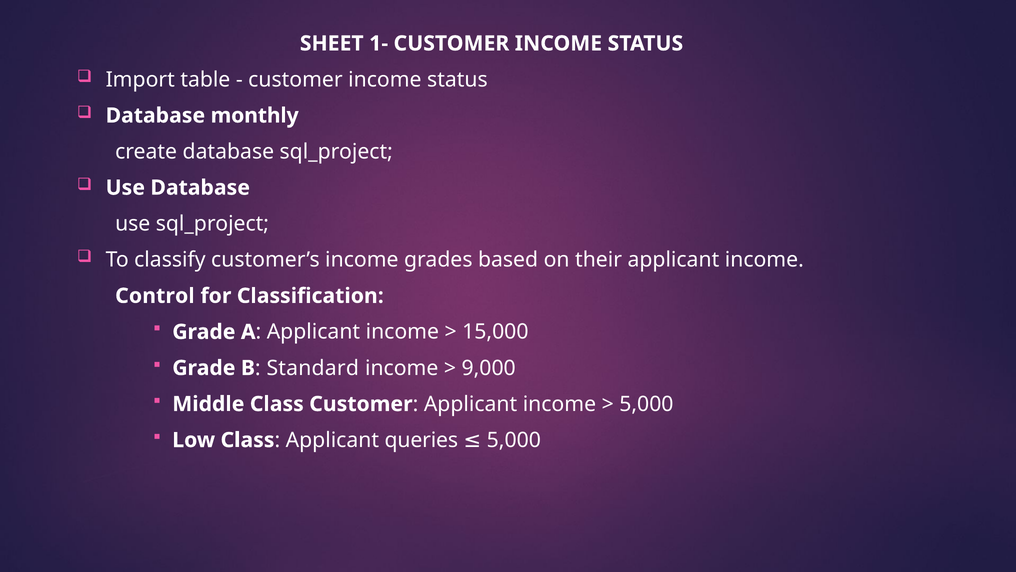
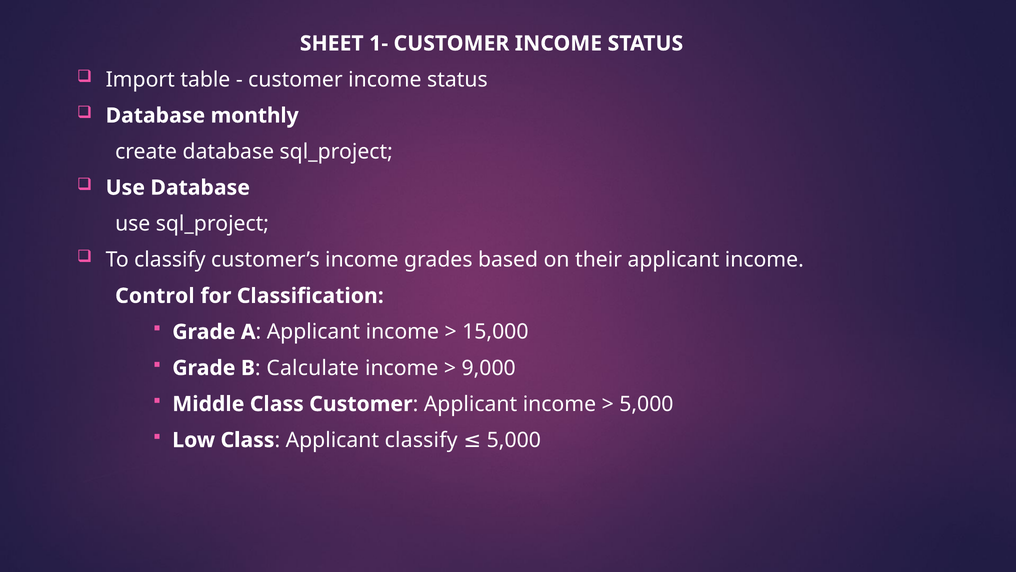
Standard: Standard -> Calculate (313, 368)
Applicant queries: queries -> classify (421, 440)
